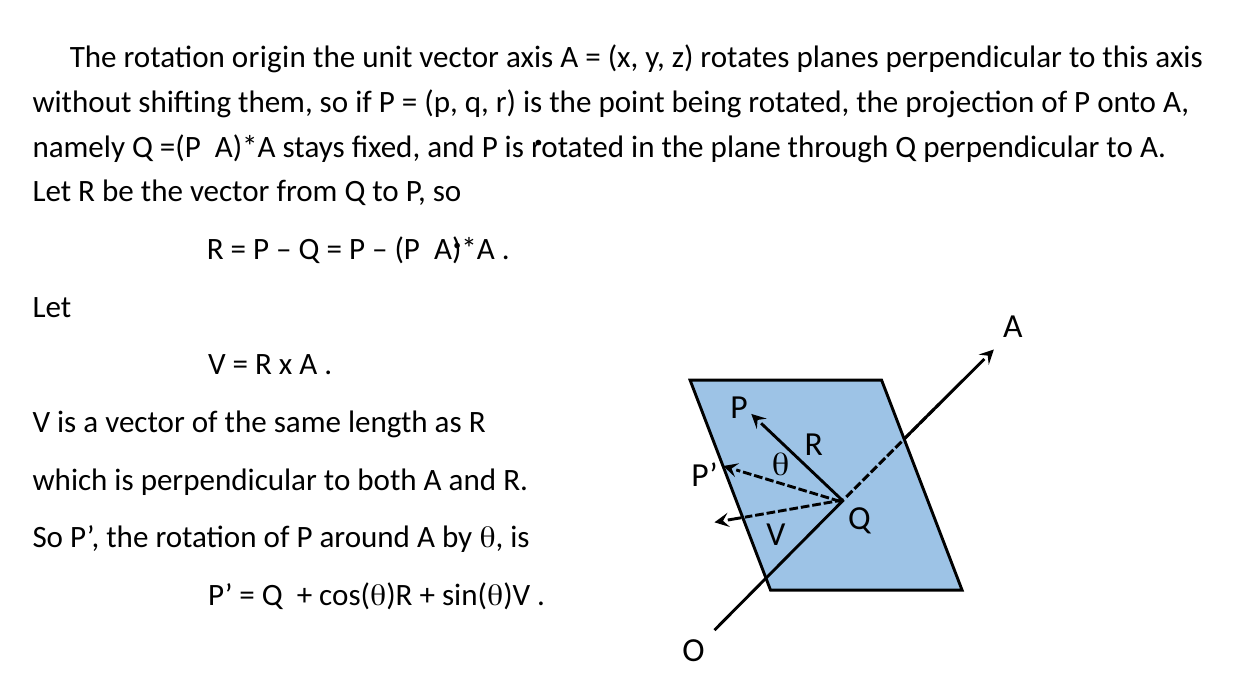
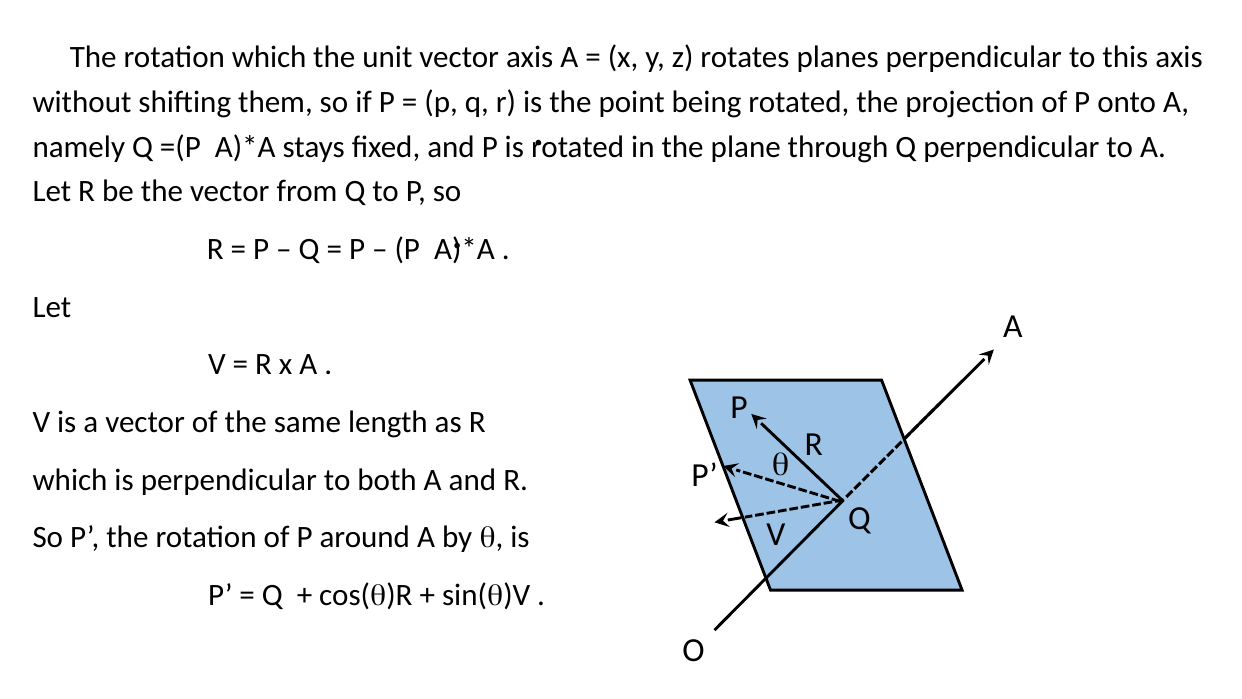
rotation origin: origin -> which (269, 57)
